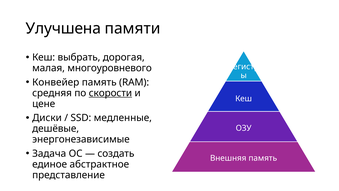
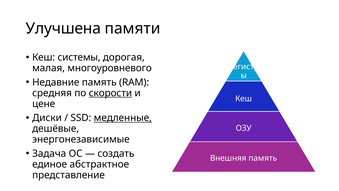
выбрать: выбрать -> системы (79, 57)
Конвейер: Конвейер -> Недавние (56, 82)
медленные underline: none -> present (123, 118)
